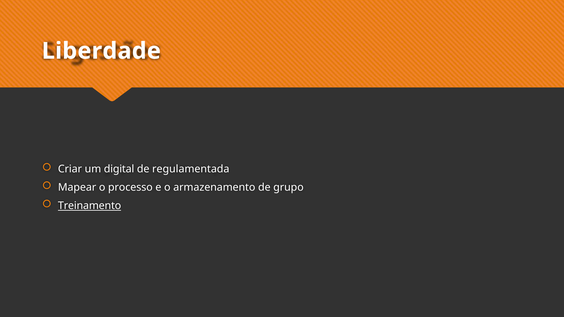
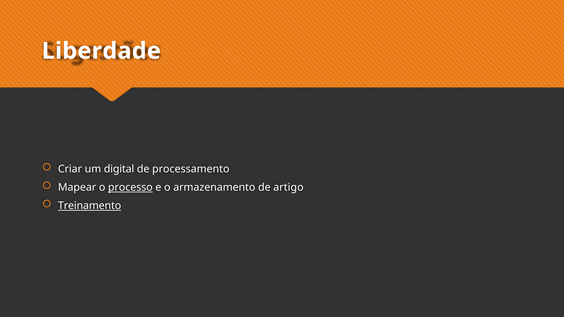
regulamentada: regulamentada -> processamento (191, 169)
processo underline: none -> present (130, 188)
grupo: grupo -> artigo (288, 188)
